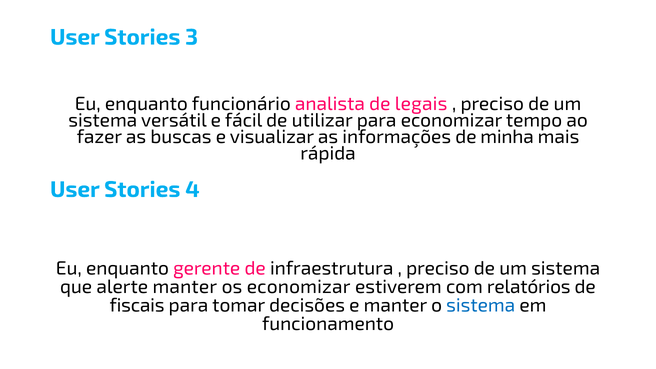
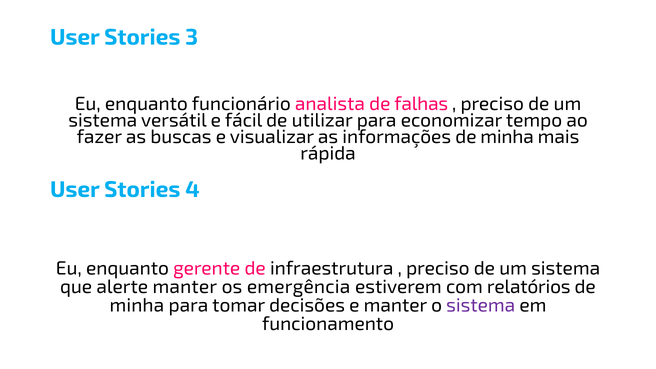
legais: legais -> falhas (421, 104)
os economizar: economizar -> emergência (299, 287)
fiscais: fiscais -> minha (137, 306)
sistema colour: blue -> purple (481, 306)
